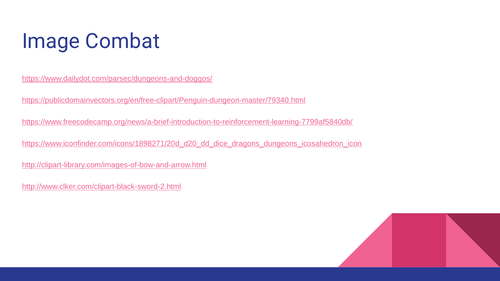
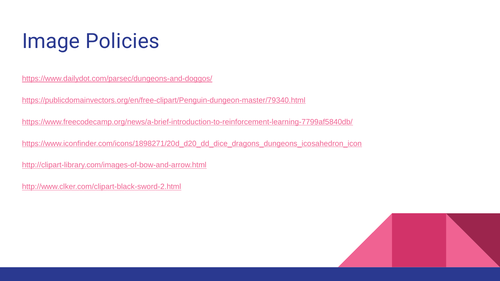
Combat: Combat -> Policies (123, 41)
